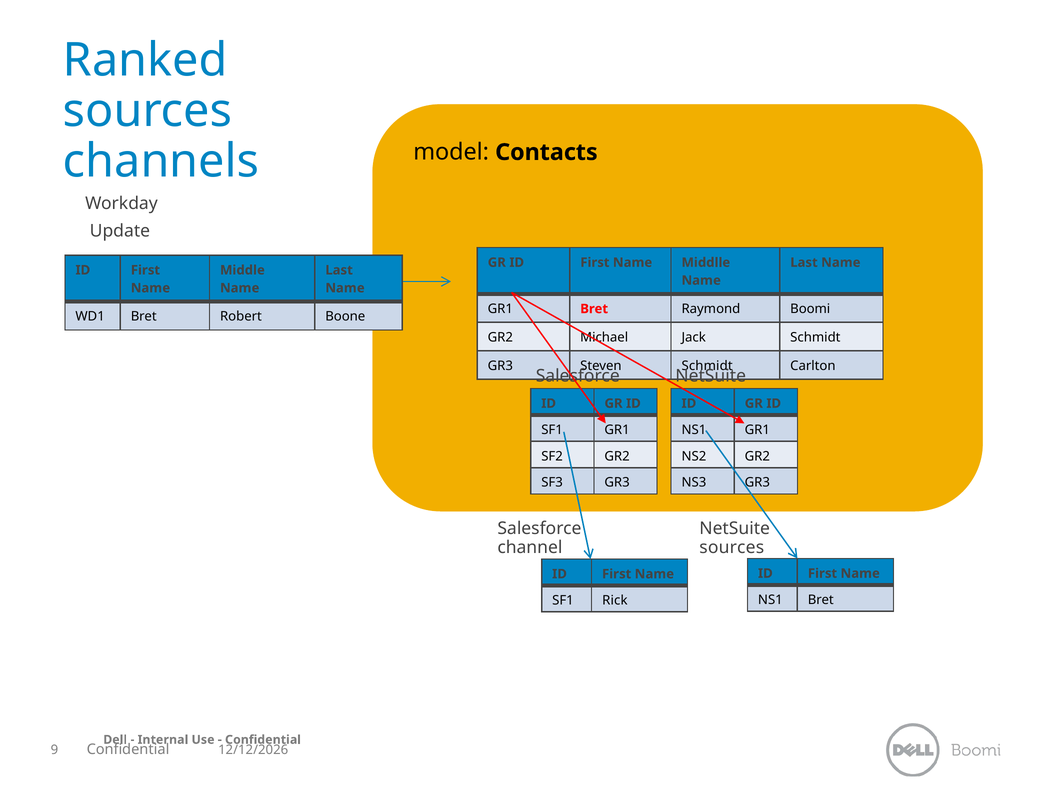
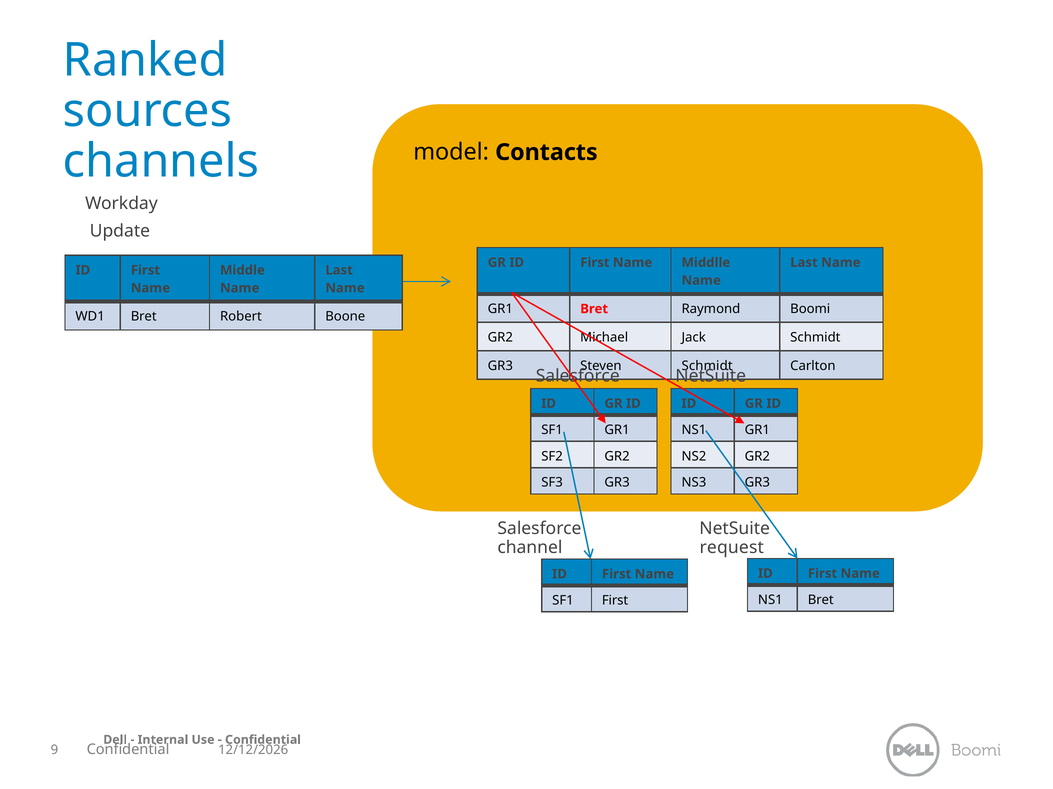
sources: sources -> request (732, 548)
SF1 Rick: Rick -> First (615, 601)
